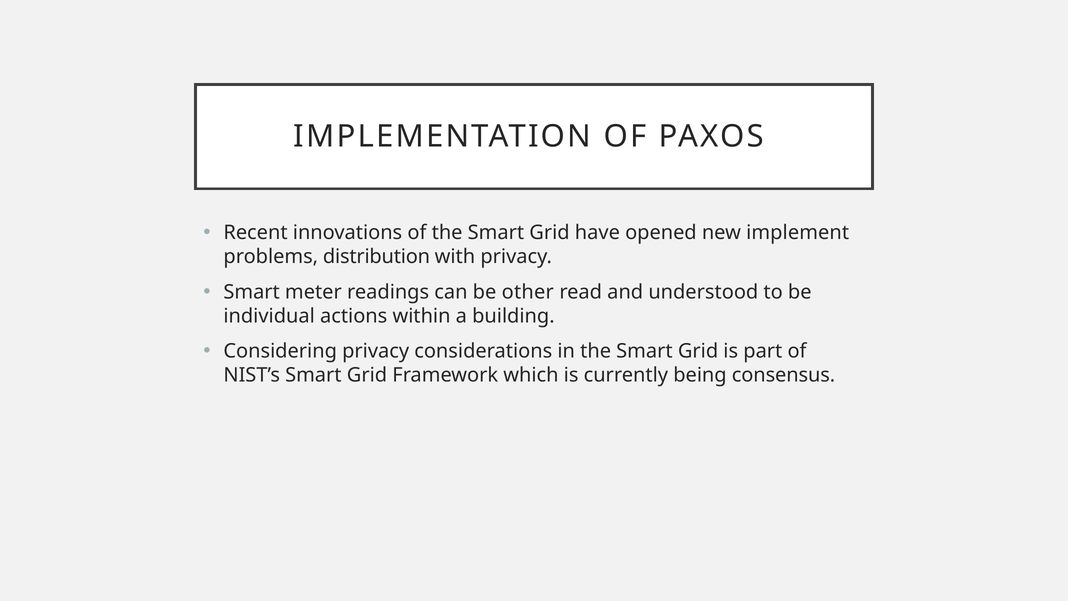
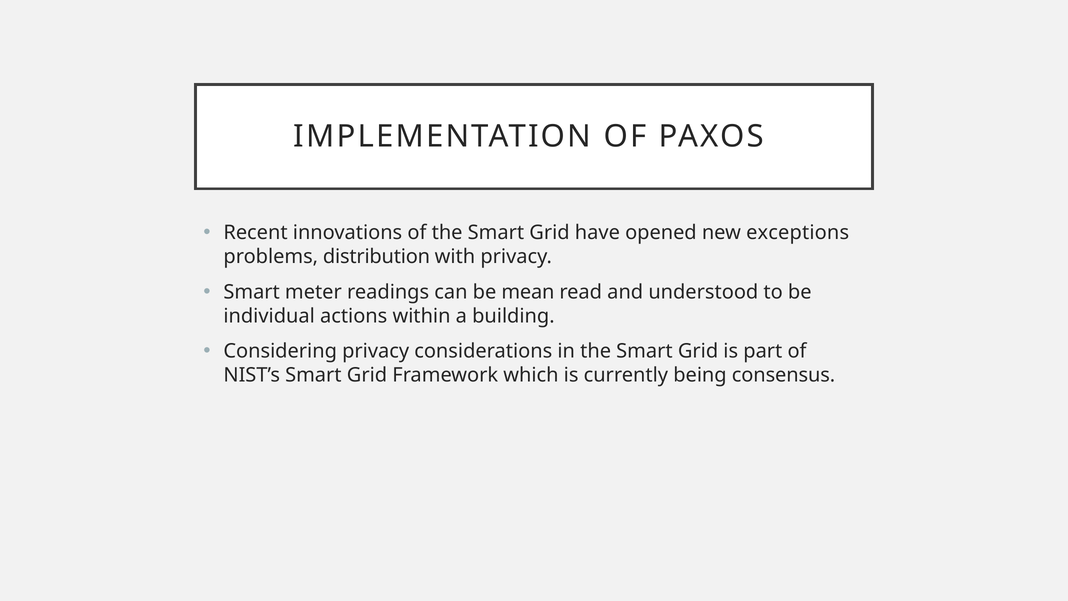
implement: implement -> exceptions (798, 233)
other: other -> mean (528, 292)
